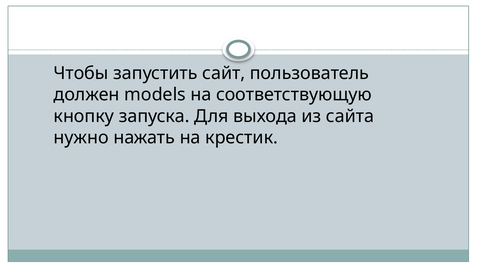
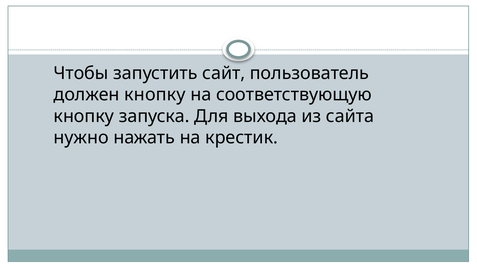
должен models: models -> кнопку (155, 95)
